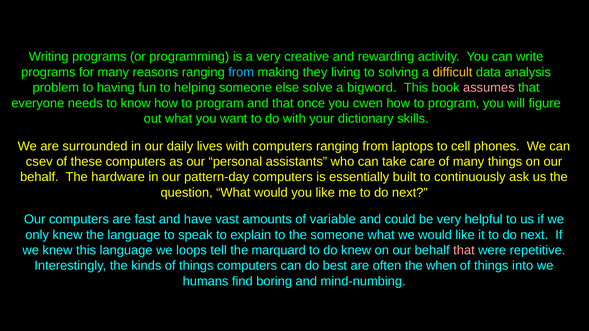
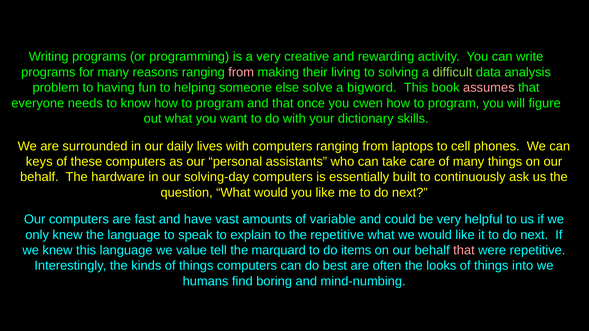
from colour: light blue -> pink (241, 72)
they: they -> their (315, 72)
difficult colour: yellow -> light green (452, 72)
csev: csev -> keys (39, 162)
pattern-day: pattern-day -> solving-day (217, 177)
the someone: someone -> repetitive (337, 235)
loops: loops -> value (191, 250)
do knew: knew -> items (356, 250)
when: when -> looks (441, 266)
